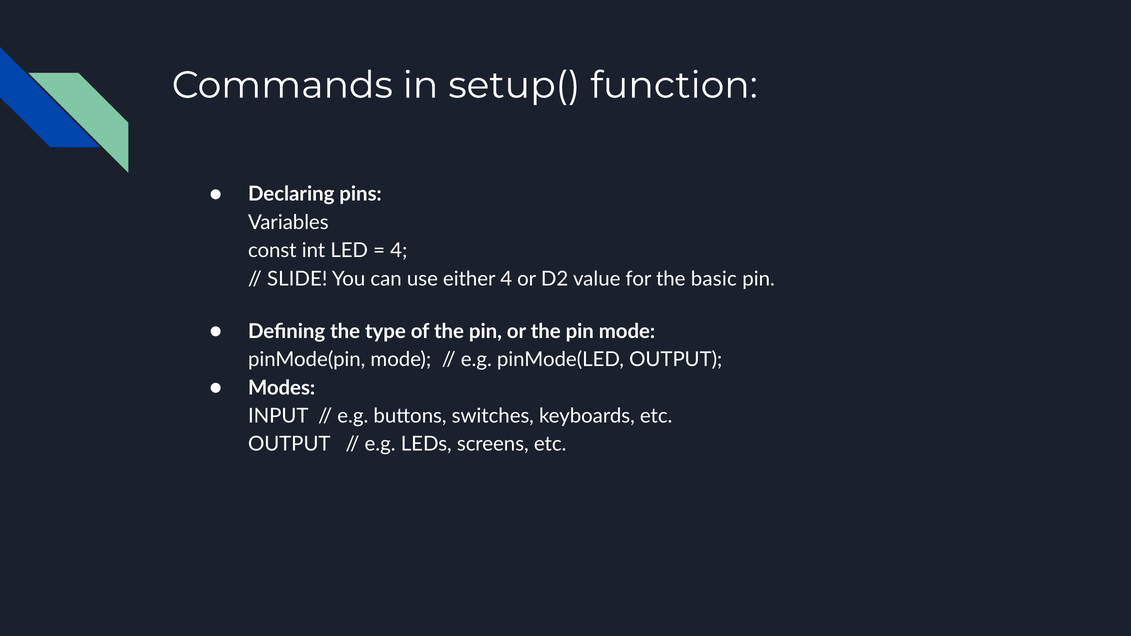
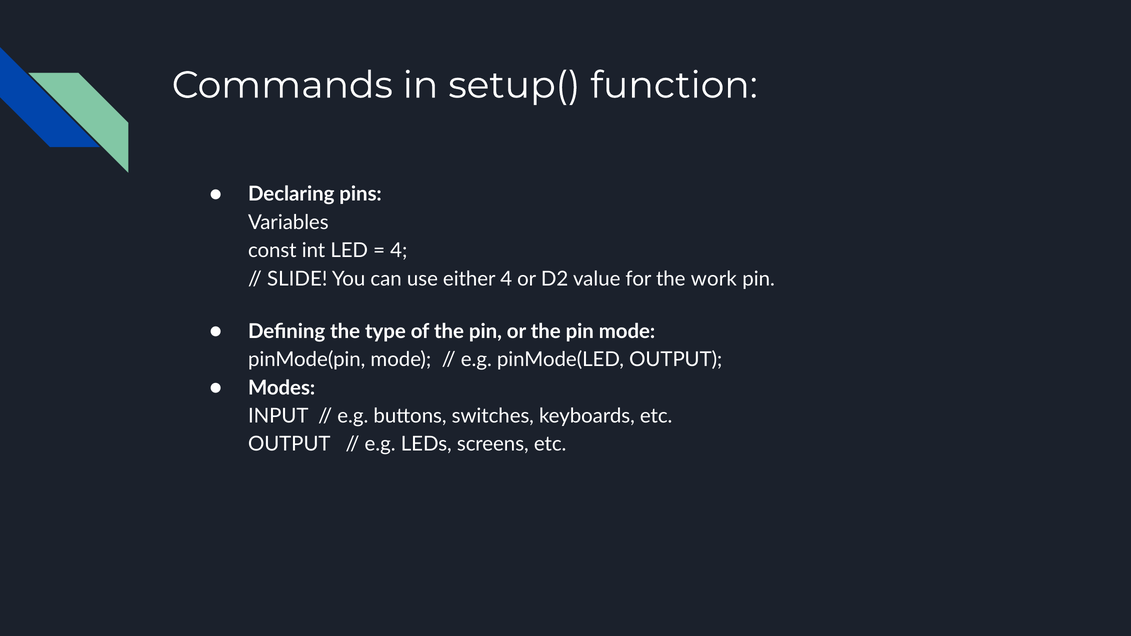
basic: basic -> work (714, 279)
